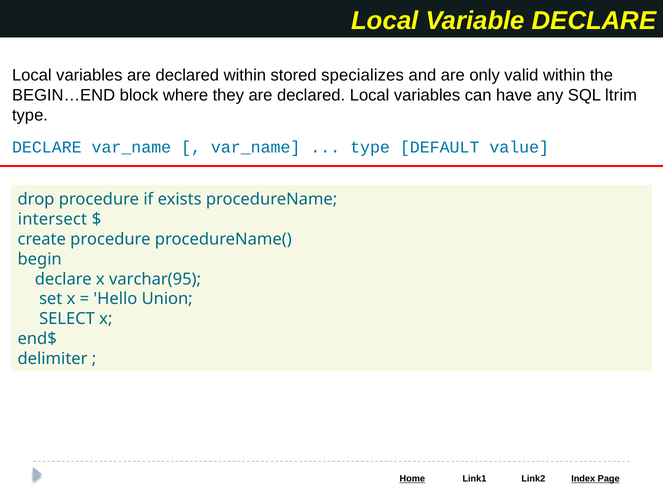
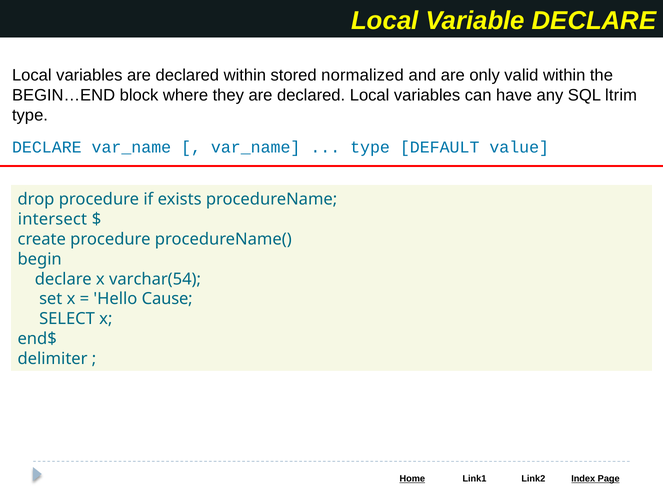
specializes: specializes -> normalized (363, 75)
varchar(95: varchar(95 -> varchar(54 (155, 279)
Union: Union -> Cause (167, 299)
